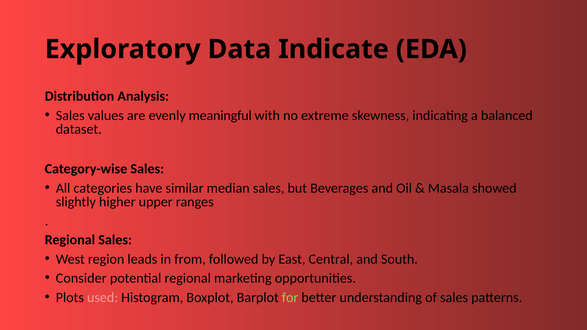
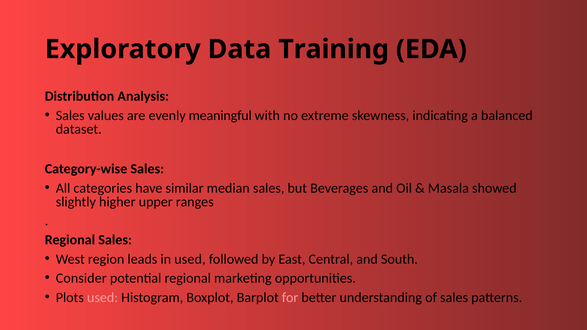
Indicate: Indicate -> Training (334, 49)
in from: from -> used (190, 259)
for colour: light green -> pink (290, 298)
